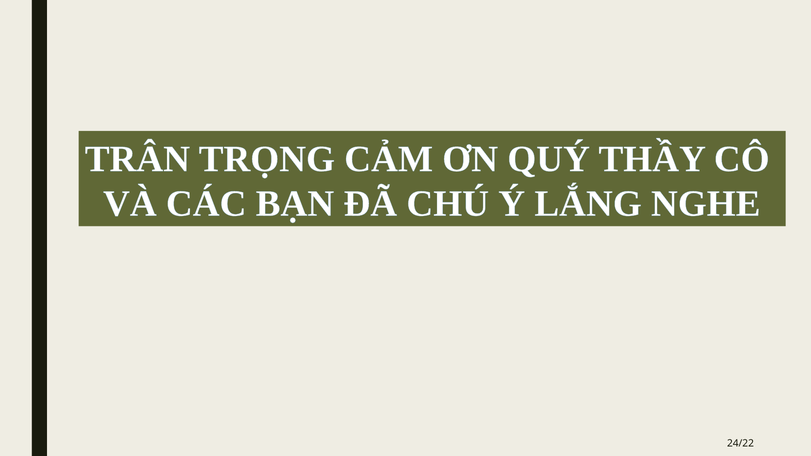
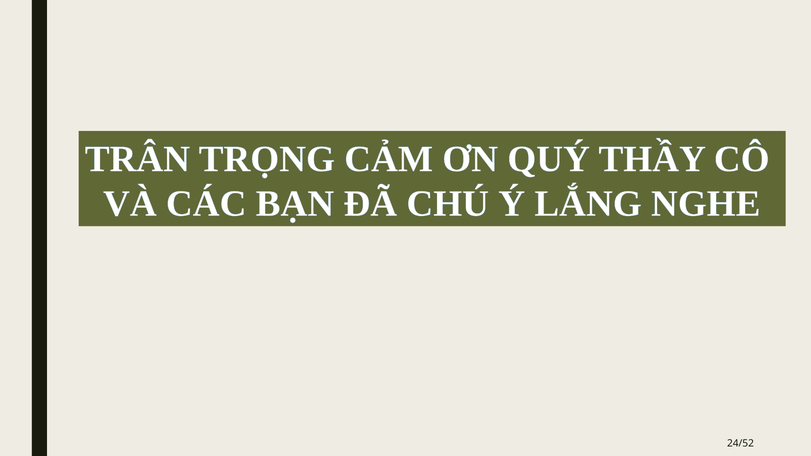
24/22: 24/22 -> 24/52 (740, 443)
